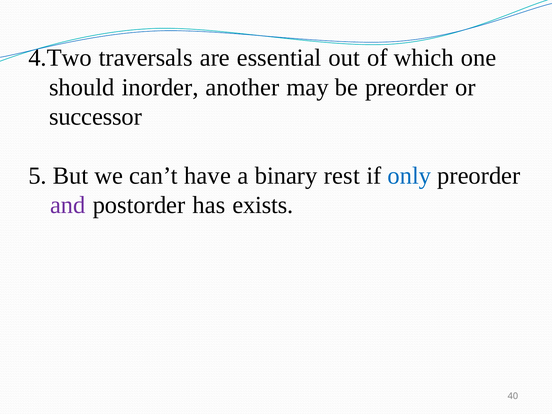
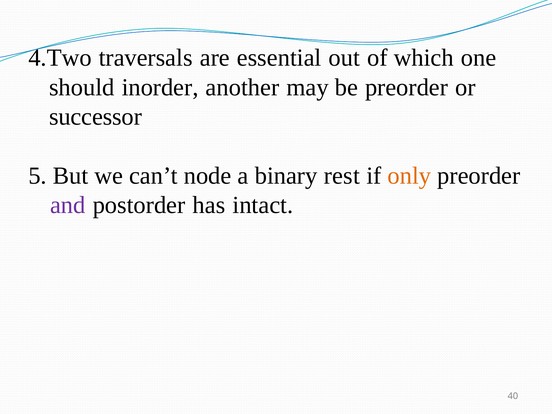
have: have -> node (208, 176)
only colour: blue -> orange (409, 176)
exists: exists -> intact (263, 205)
